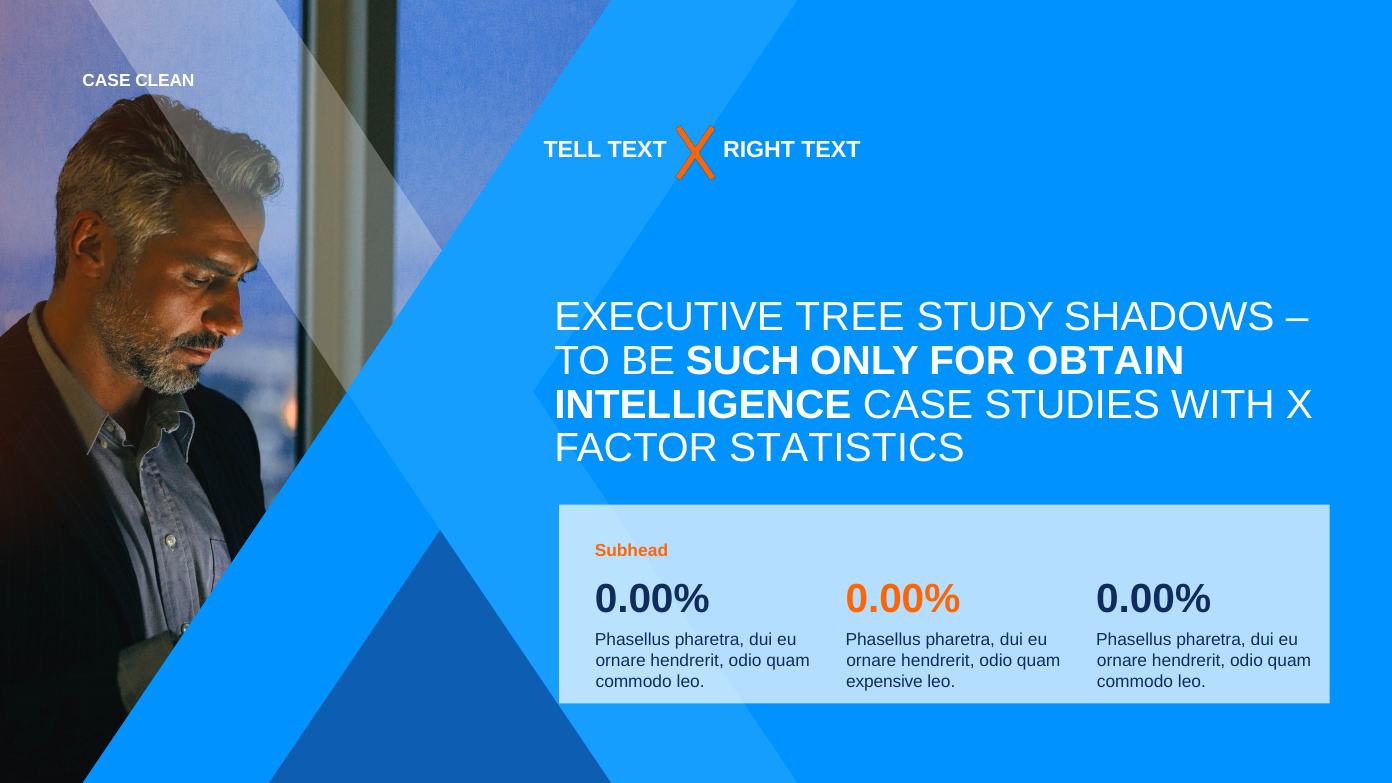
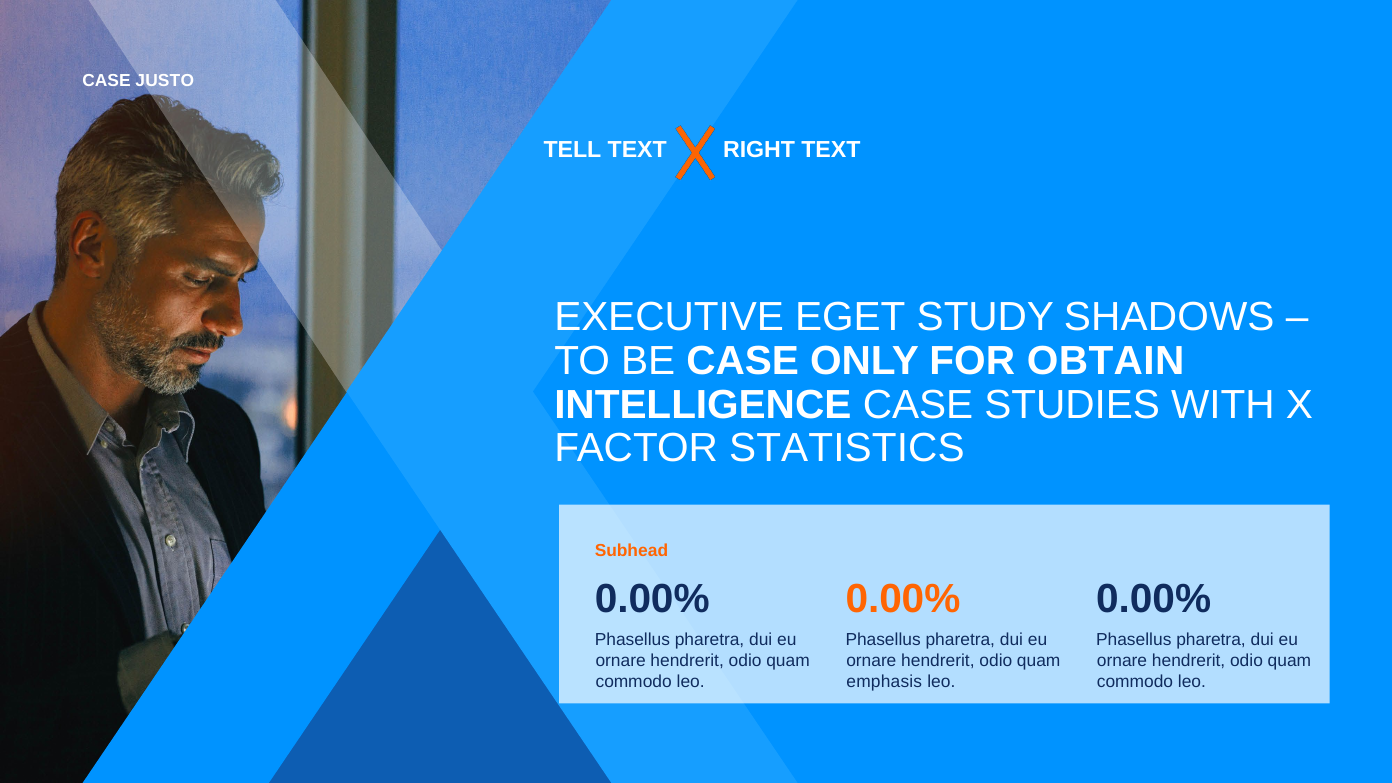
CLEAN: CLEAN -> JUSTO (165, 81)
TREE: TREE -> EGET (850, 317)
BE SUCH: SUCH -> CASE (743, 361)
expensive: expensive -> emphasis (884, 682)
